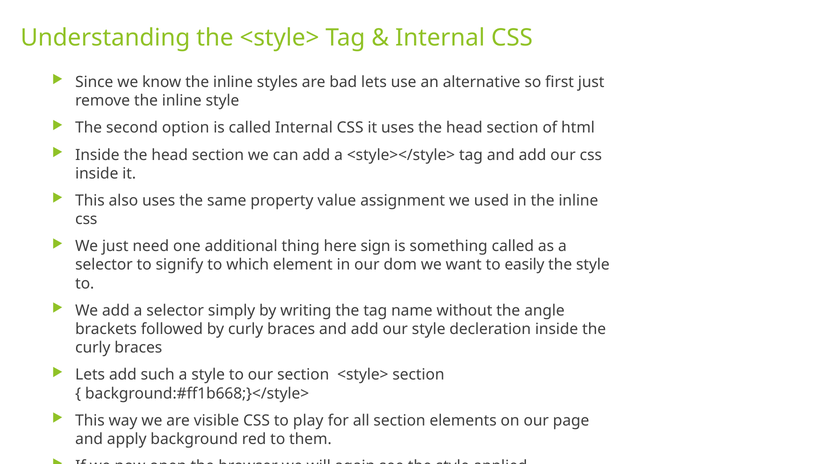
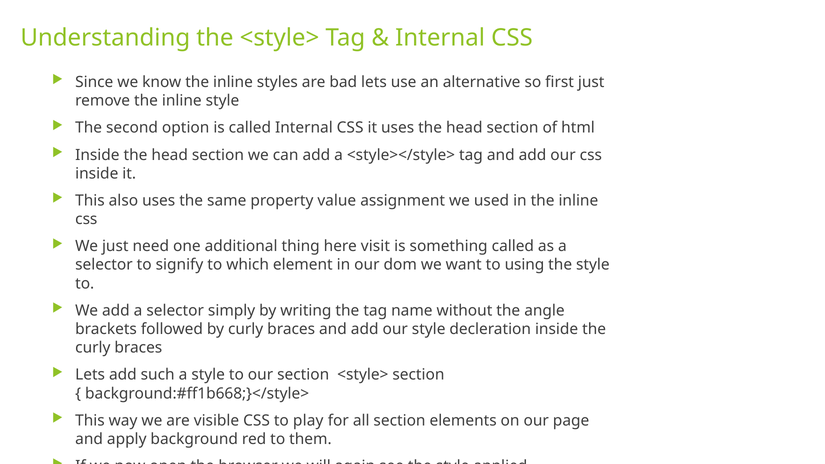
sign: sign -> visit (375, 246)
easily: easily -> using (524, 265)
